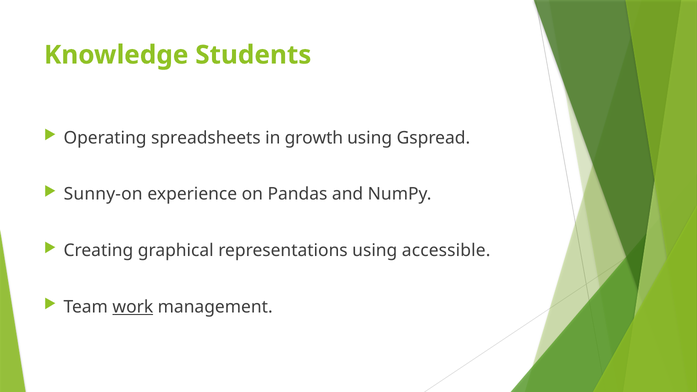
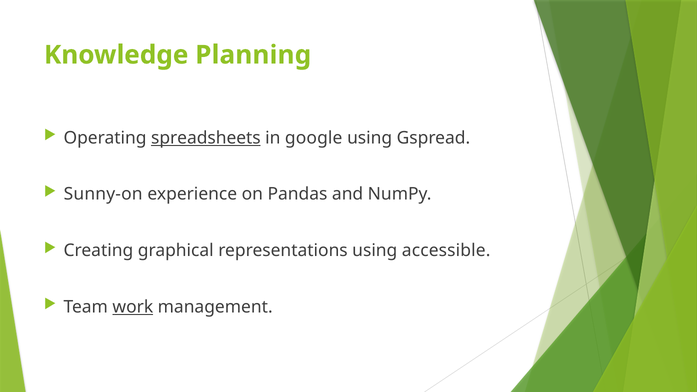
Students: Students -> Planning (253, 55)
spreadsheets underline: none -> present (206, 138)
growth: growth -> google (314, 138)
